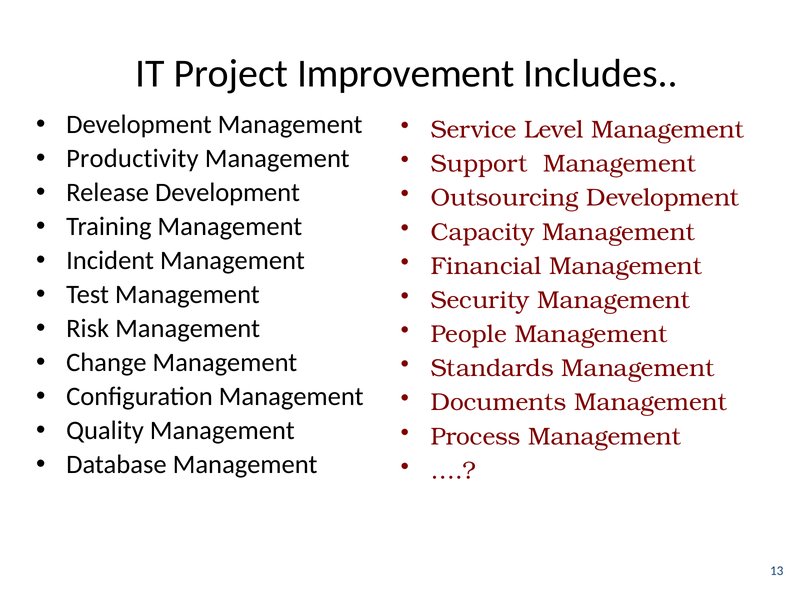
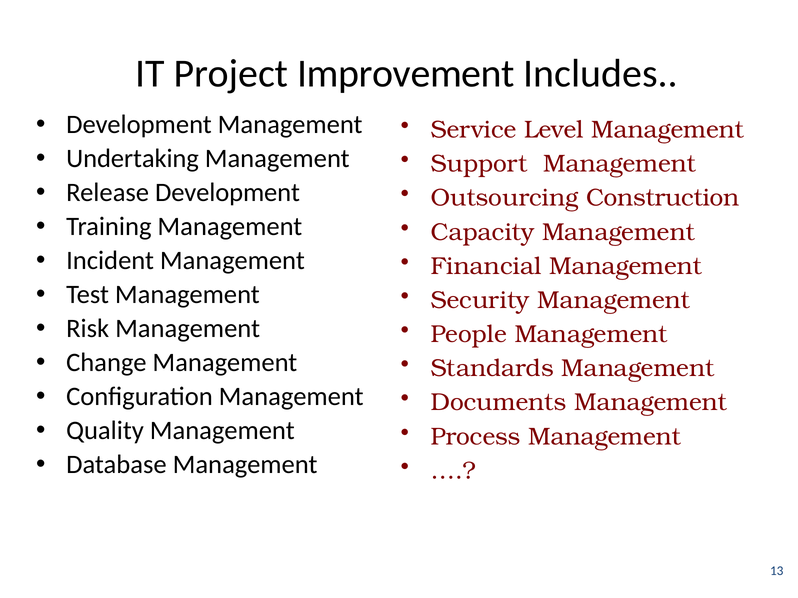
Productivity: Productivity -> Undertaking (133, 159)
Outsourcing Development: Development -> Construction (663, 198)
